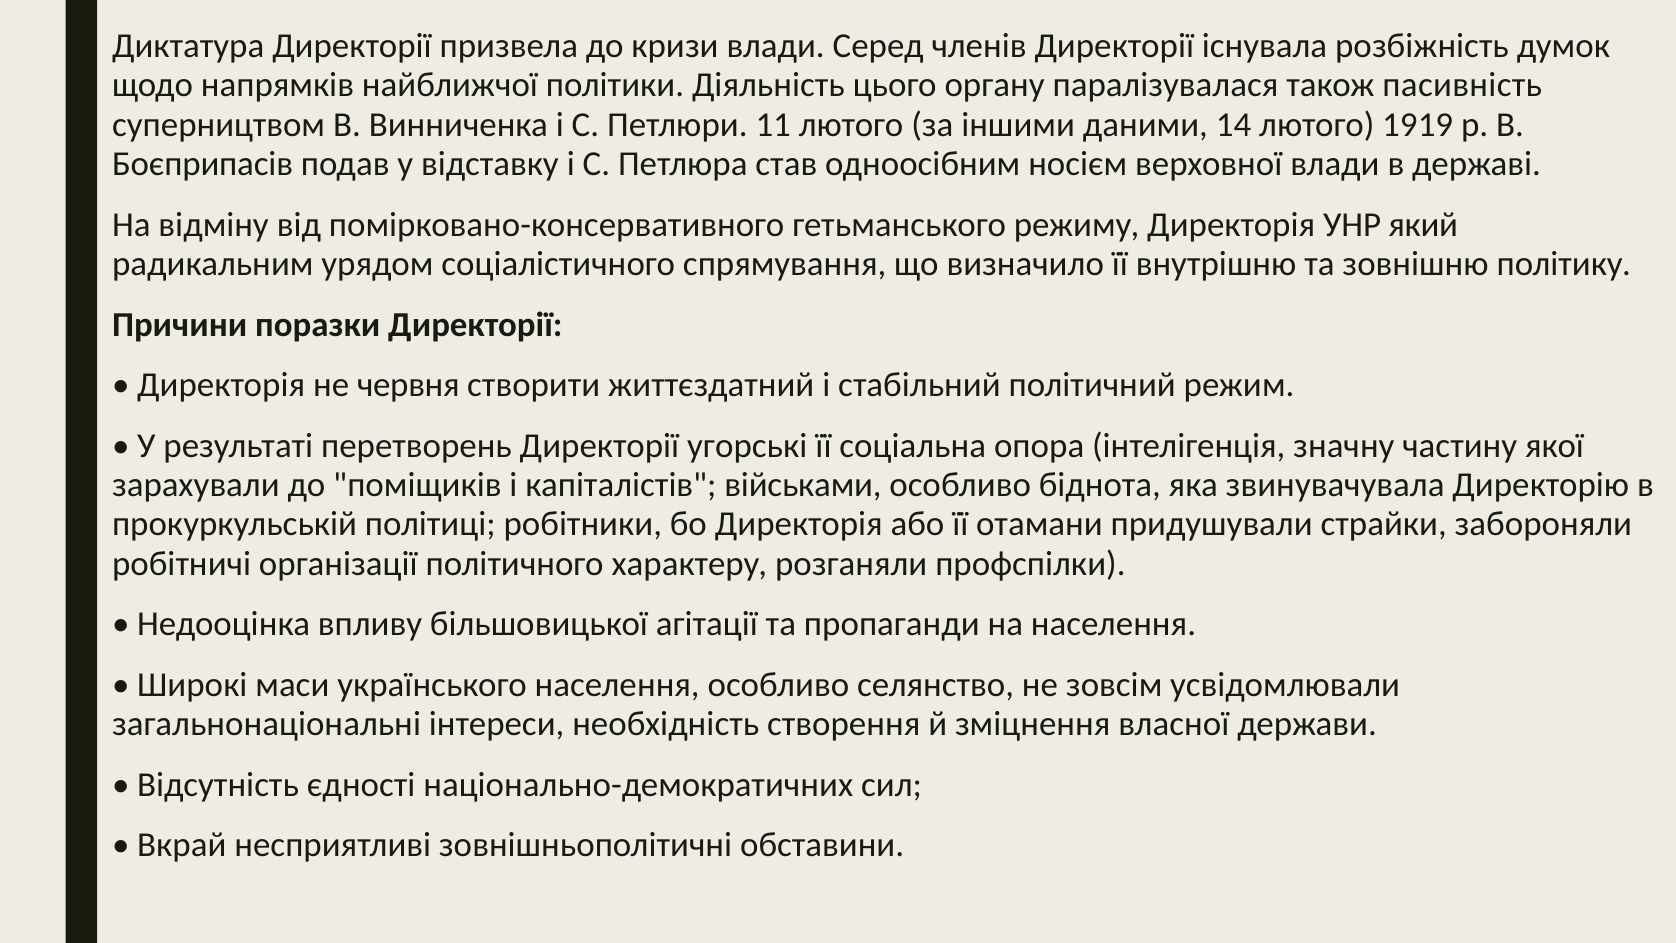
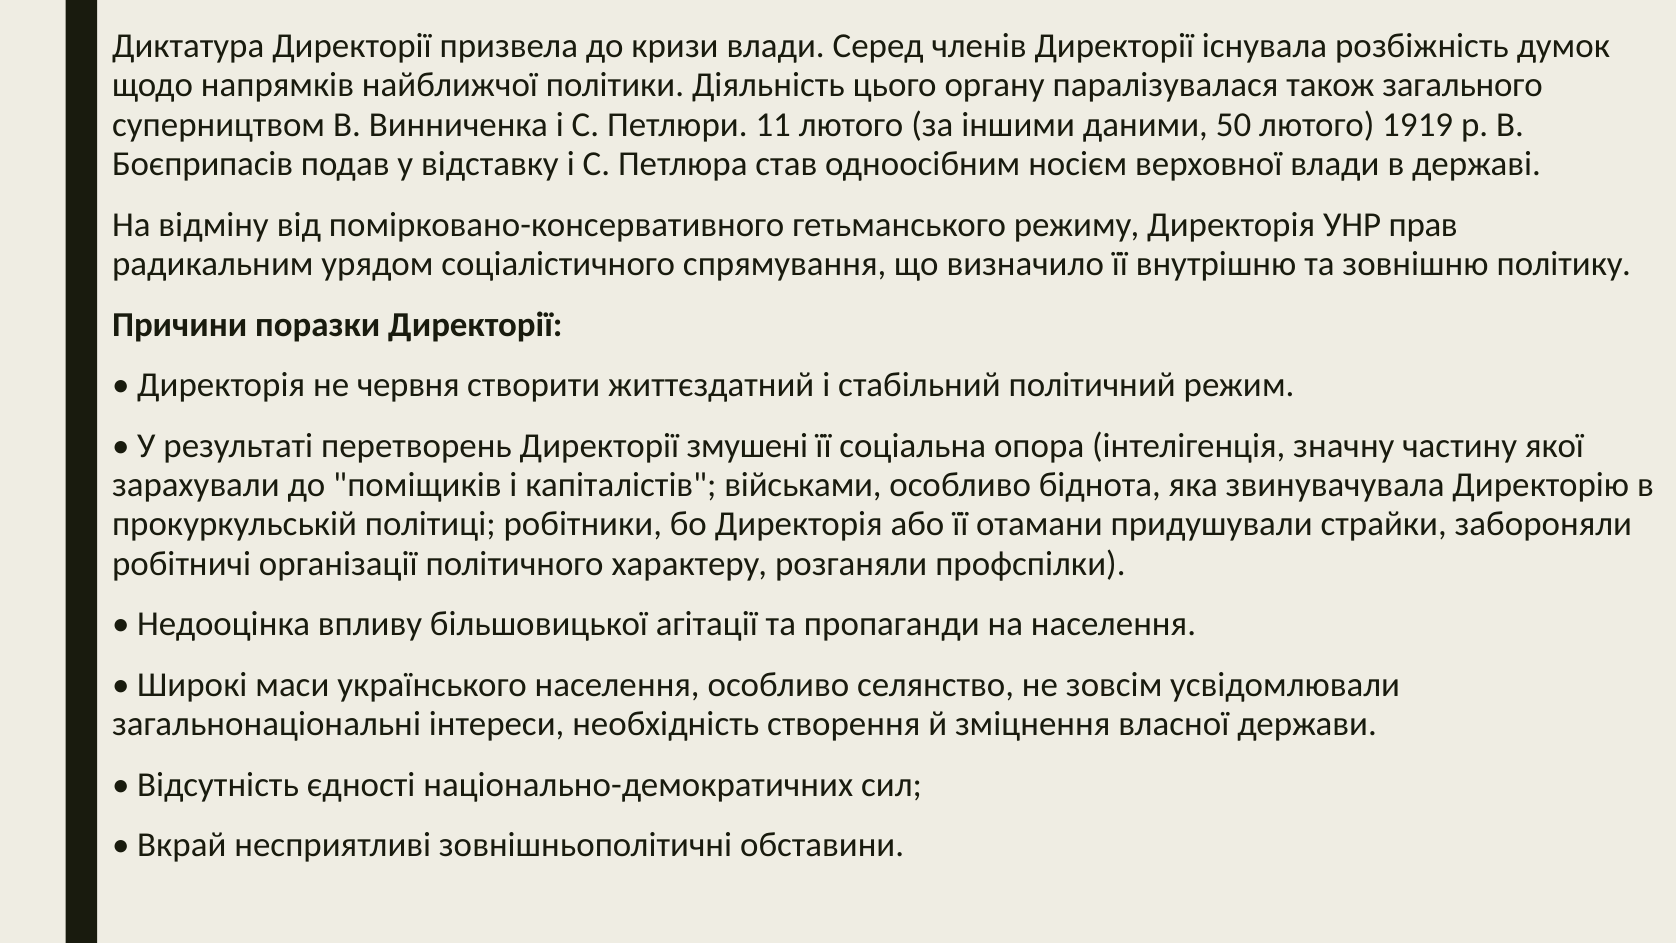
пасивність: пасивність -> загального (1463, 85)
14: 14 -> 50 (1234, 125)
який: який -> прав (1423, 225)
угорські: угорські -> змушені (747, 445)
